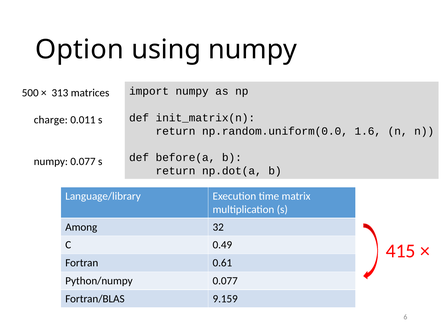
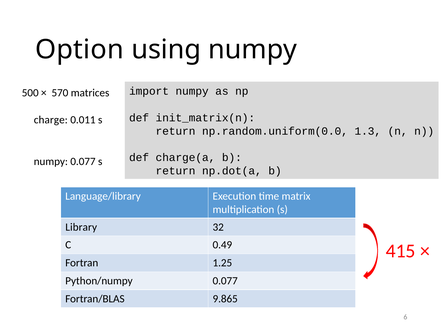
313: 313 -> 570 (60, 93)
1.6: 1.6 -> 1.3 (368, 131)
before(a: before(a -> charge(a (185, 157)
Among: Among -> Library (81, 227)
0.61: 0.61 -> 1.25 (222, 263)
9.159: 9.159 -> 9.865 (225, 298)
